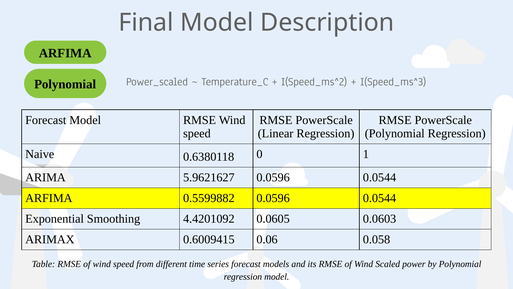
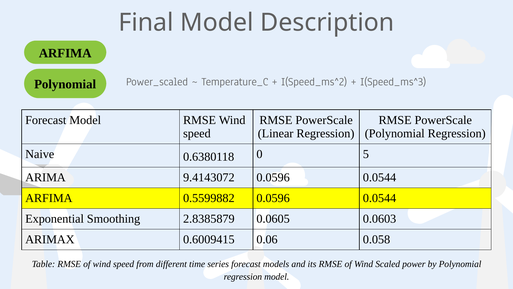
1: 1 -> 5 (366, 154)
5.9621627: 5.9621627 -> 9.4143072 (209, 177)
4.4201092: 4.4201092 -> 2.8385879 (209, 219)
